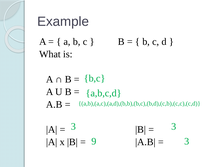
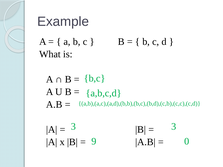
9 3: 3 -> 0 (187, 142)
